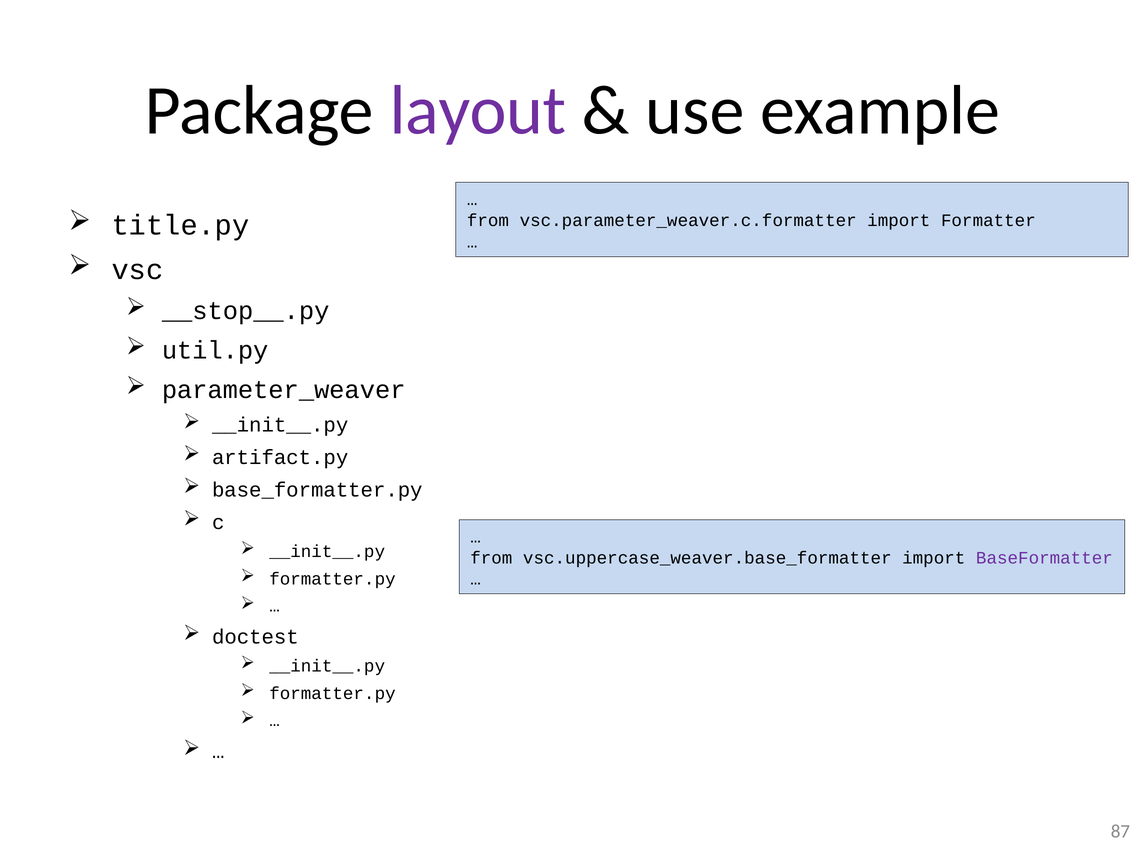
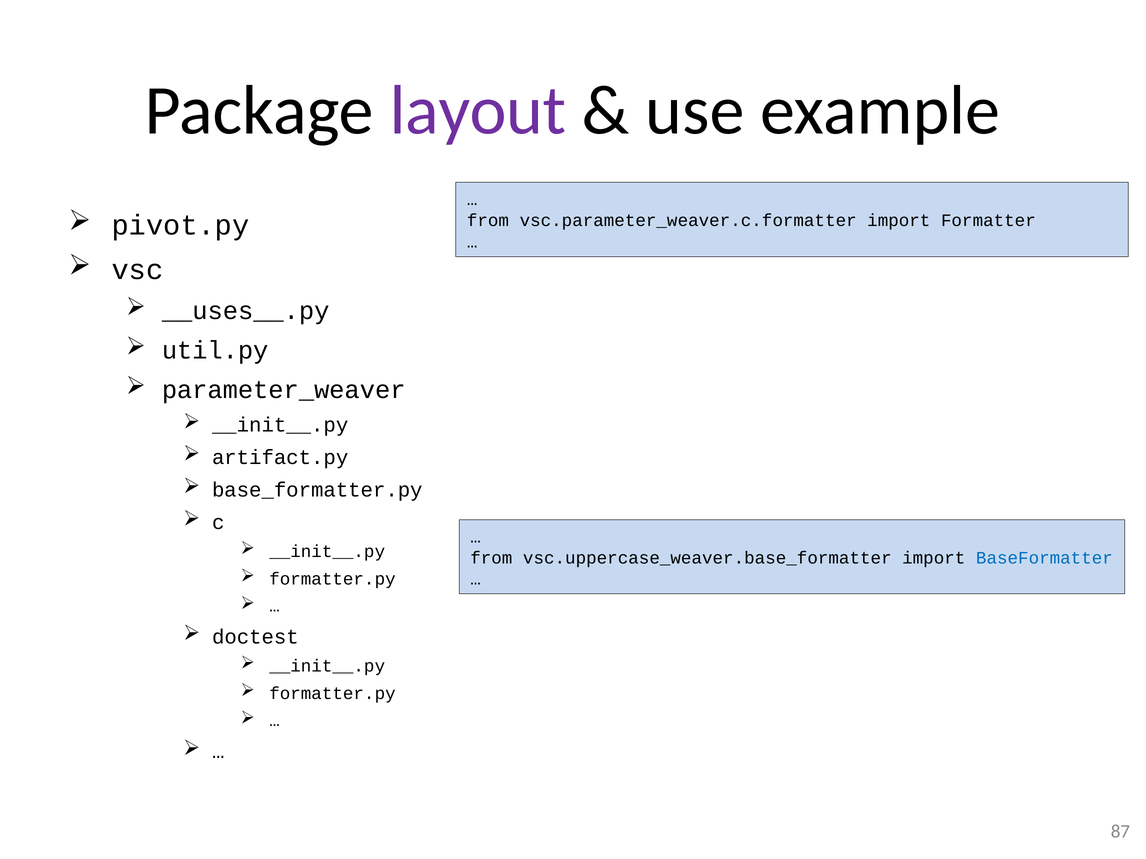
title.py: title.py -> pivot.py (181, 225)
__stop__.py: __stop__.py -> __uses__.py (246, 311)
BaseFormatter colour: purple -> blue (1044, 558)
